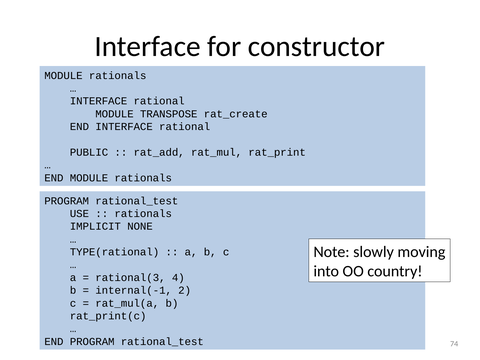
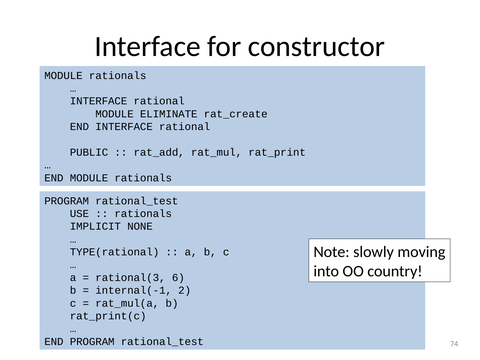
TRANSPOSE: TRANSPOSE -> ELIMINATE (169, 114)
4: 4 -> 6 (178, 278)
